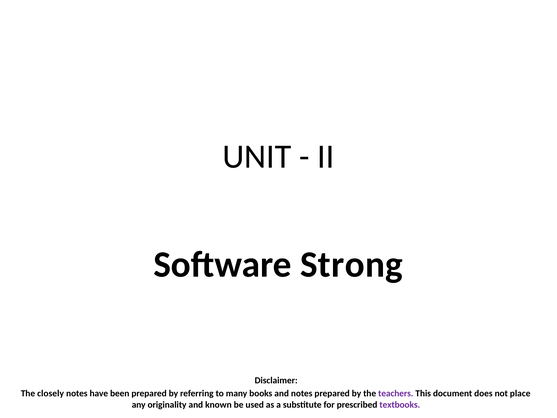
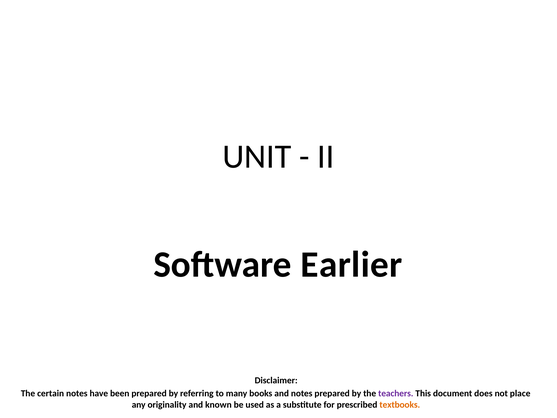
Strong: Strong -> Earlier (351, 264)
closely: closely -> certain (51, 393)
textbooks colour: purple -> orange (400, 404)
